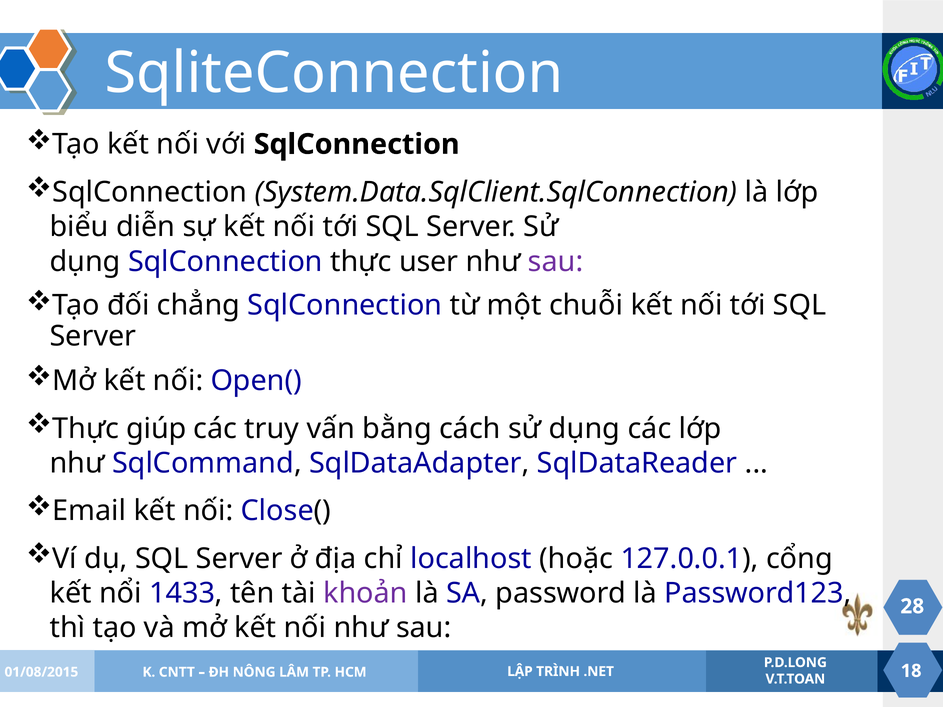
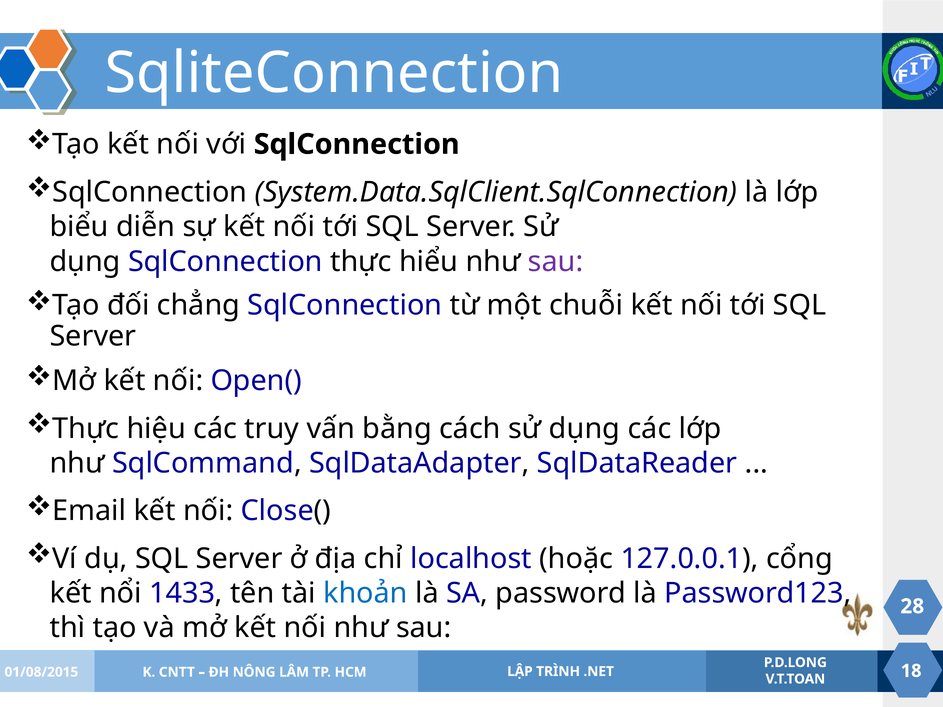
user: user -> hiểu (429, 262)
giúp: giúp -> hiệu (156, 429)
khoản colour: purple -> blue (366, 593)
